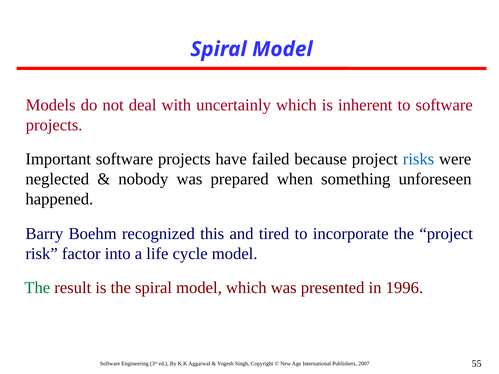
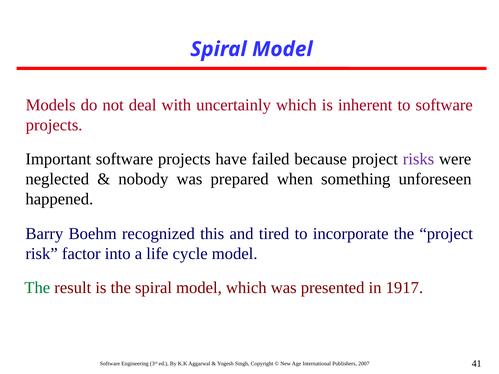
risks colour: blue -> purple (419, 159)
1996: 1996 -> 1917 (404, 288)
55: 55 -> 41 (477, 364)
